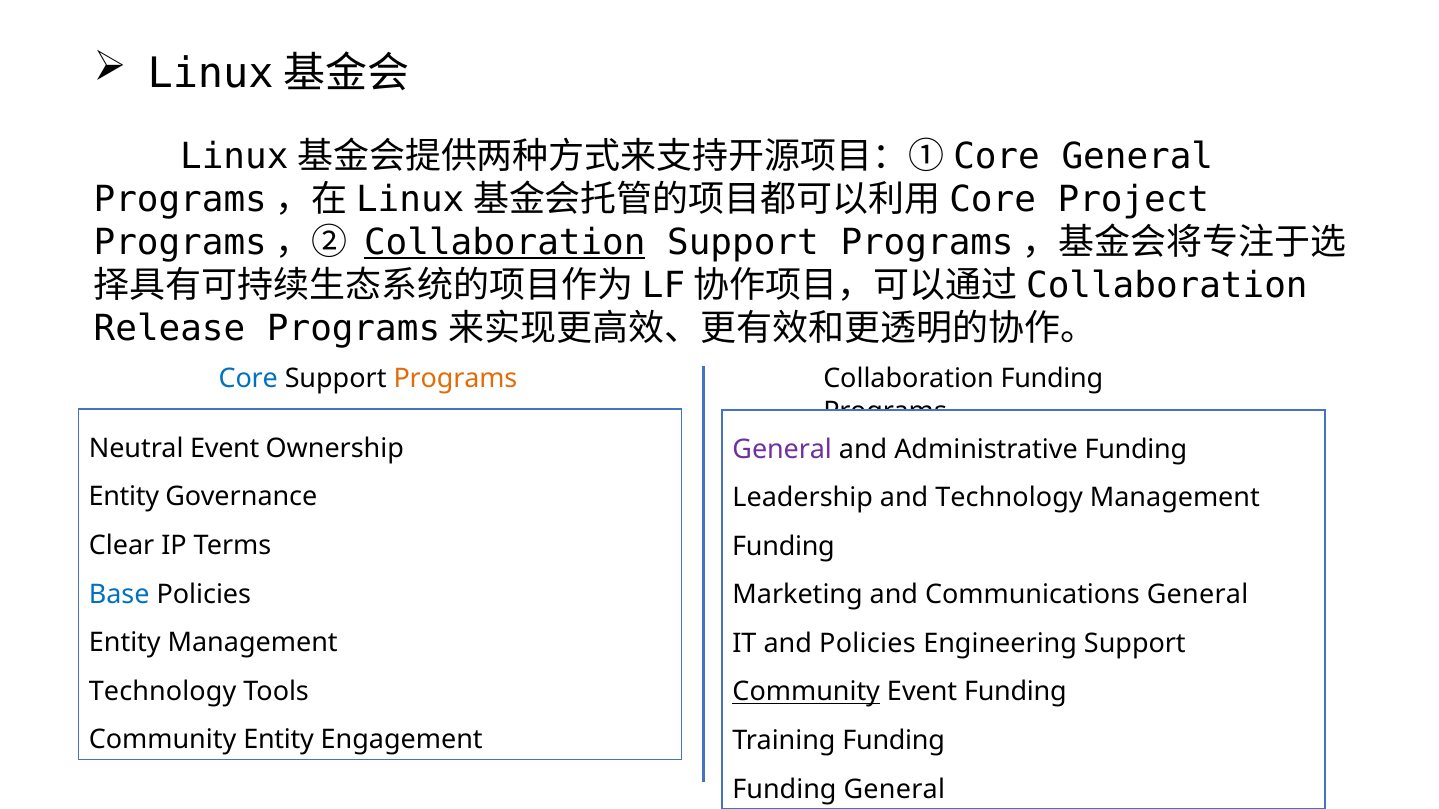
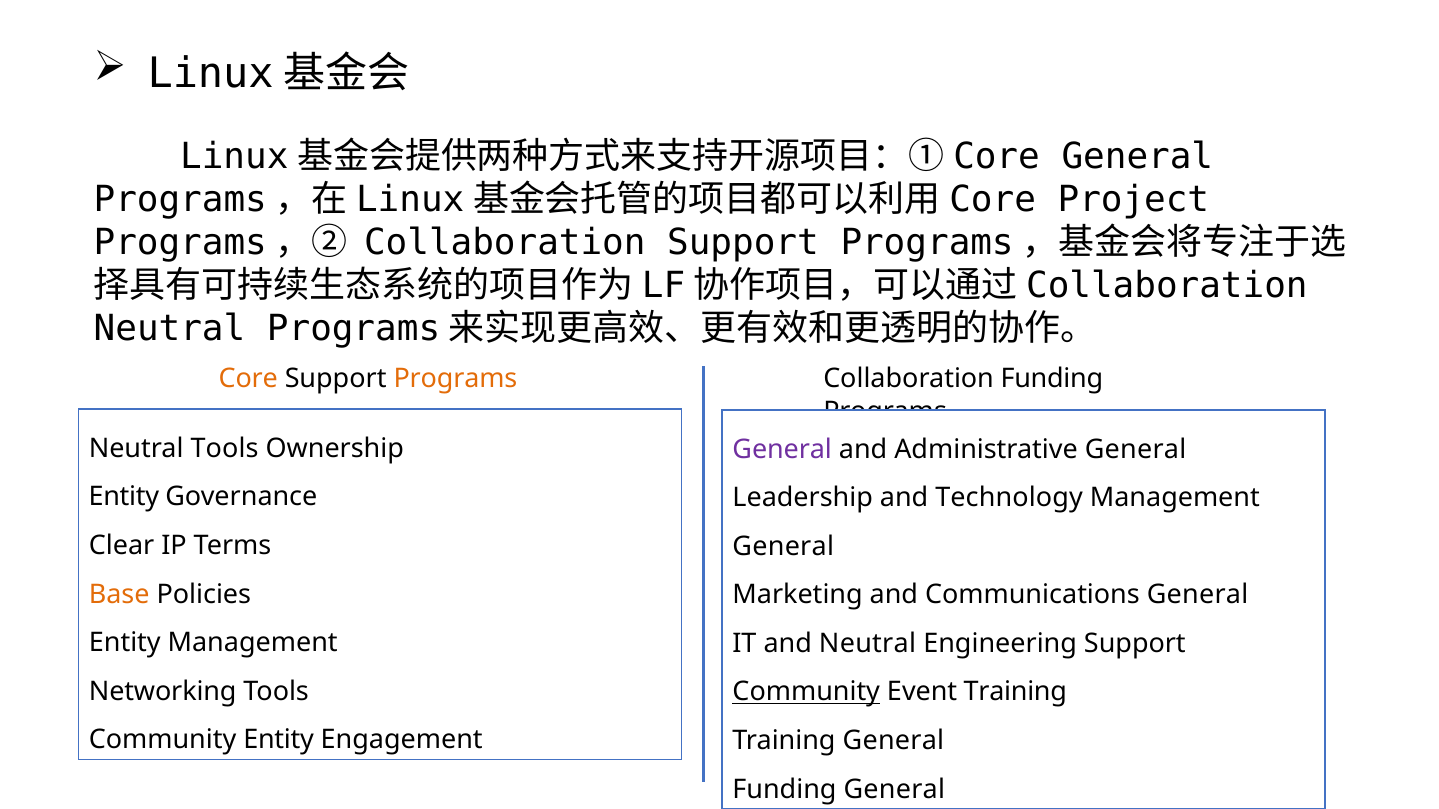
Collaboration underline: present -> none (505, 243)
Release: Release -> Neutral (169, 329)
Core colour: blue -> orange (248, 379)
Neutral Event: Event -> Tools (225, 449)
Administrative Funding: Funding -> General (1136, 450)
Funding: Funding -> General (783, 547)
Base colour: blue -> orange (119, 594)
and Policies: Policies -> Neutral (867, 644)
Technology: Technology -> Networking (163, 692)
Event Funding: Funding -> Training (1015, 692)
Training Funding: Funding -> General (893, 741)
